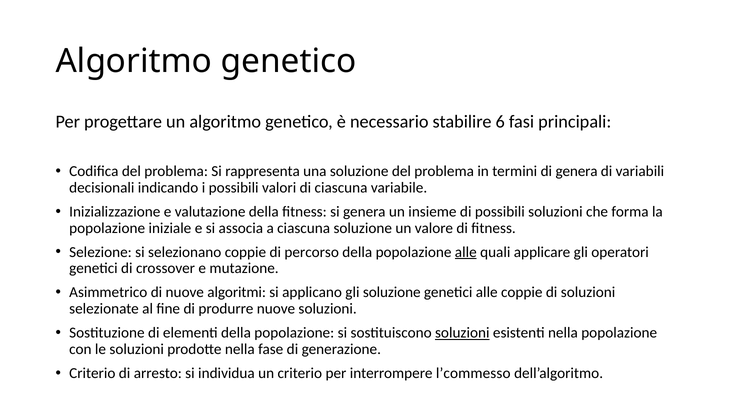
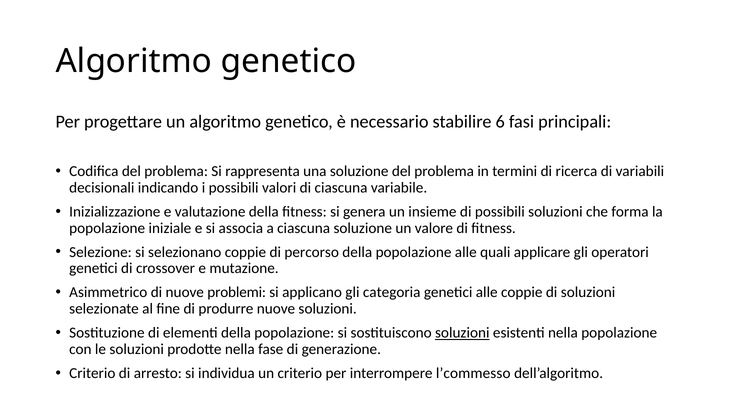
di genera: genera -> ricerca (576, 171)
alle underline: present -> none (466, 252)
algoritmi: algoritmi -> problemi (237, 292)
gli soluzione: soluzione -> categoria (392, 292)
